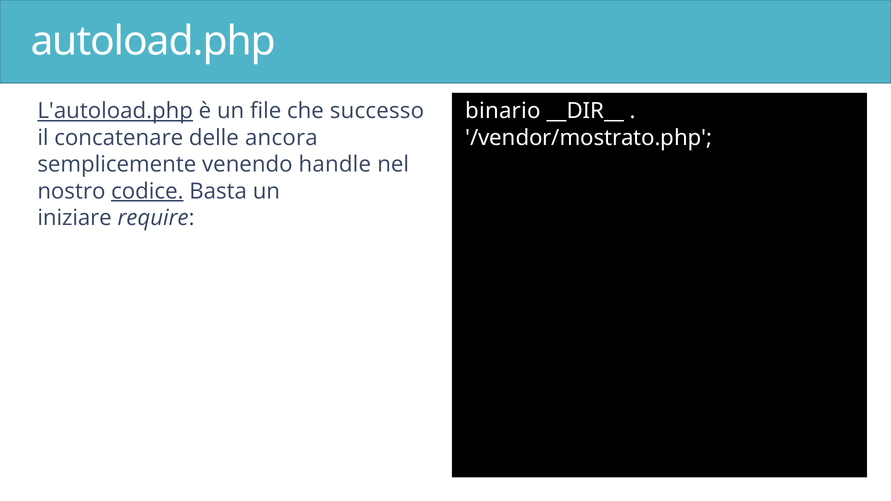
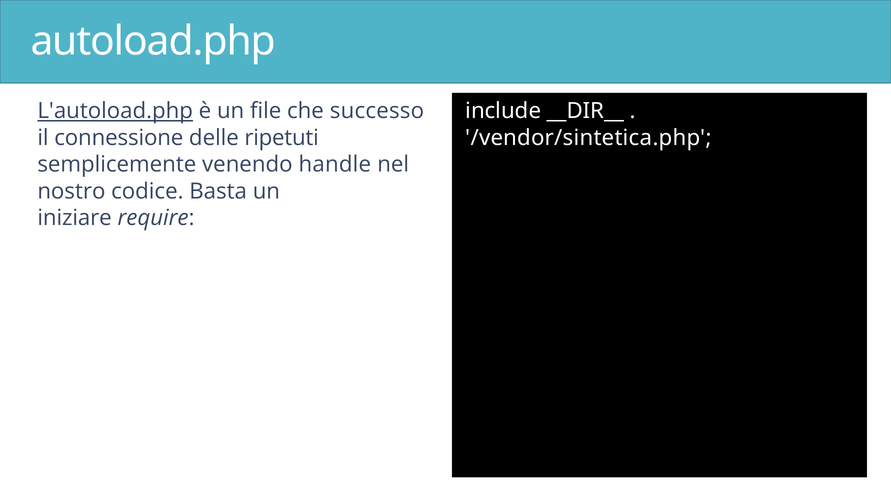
binario: binario -> include (503, 111)
concatenare: concatenare -> connessione (119, 138)
ancora: ancora -> ripetuti (282, 138)
/vendor/mostrato.php: /vendor/mostrato.php -> /vendor/sintetica.php (589, 138)
codice underline: present -> none (147, 191)
